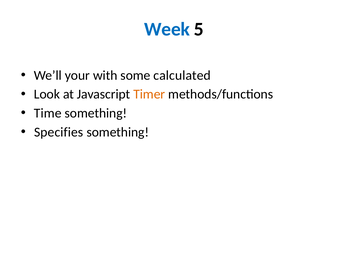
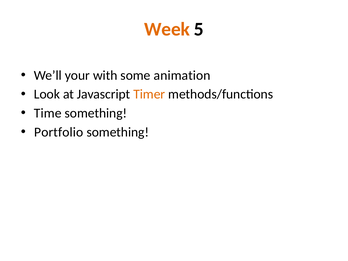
Week colour: blue -> orange (167, 29)
calculated: calculated -> animation (182, 75)
Specifies: Specifies -> Portfolio (59, 132)
